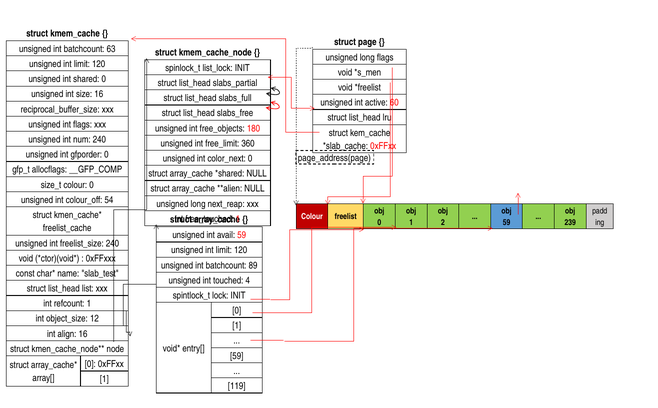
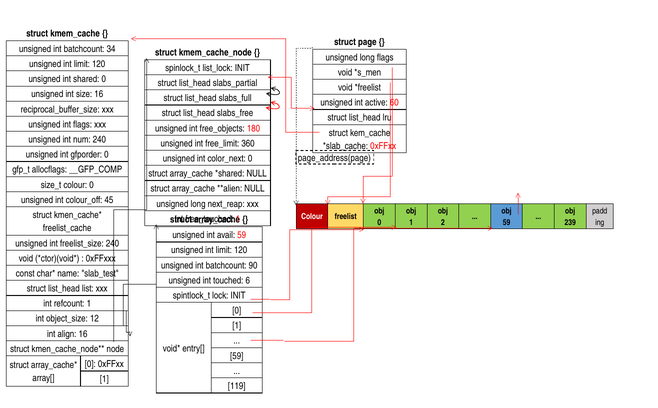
63: 63 -> 34 (111, 49)
54: 54 -> 45 (109, 200)
89: 89 -> 90 (253, 265)
4: 4 -> 6 (248, 280)
